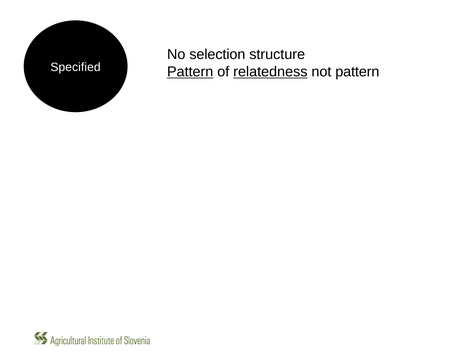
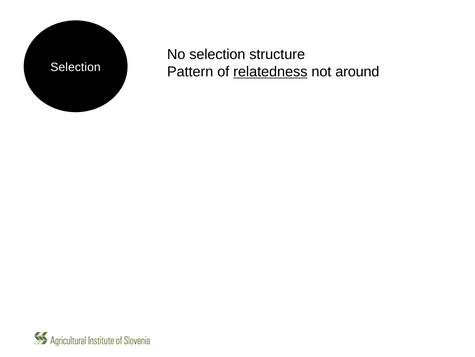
Specified: Specified -> Selection (76, 67)
Pattern underline: present -> none (190, 72)
not pattern: pattern -> around (357, 72)
